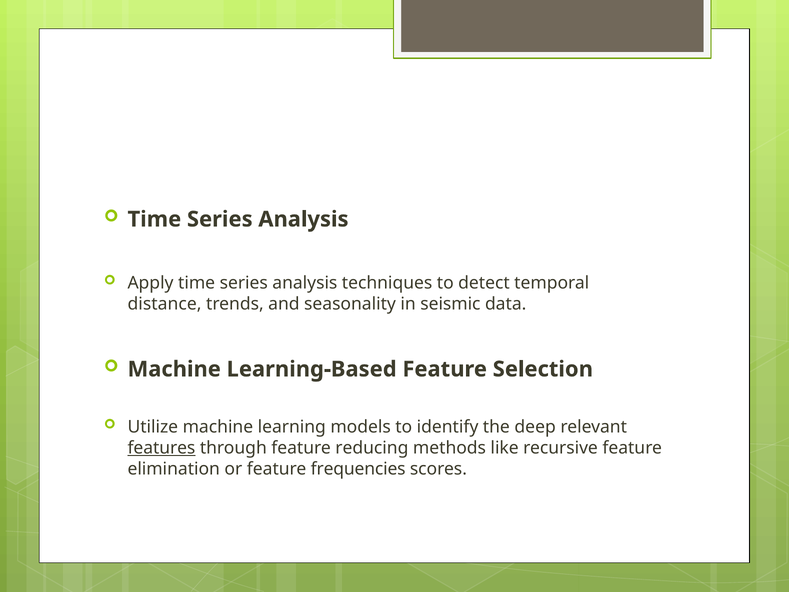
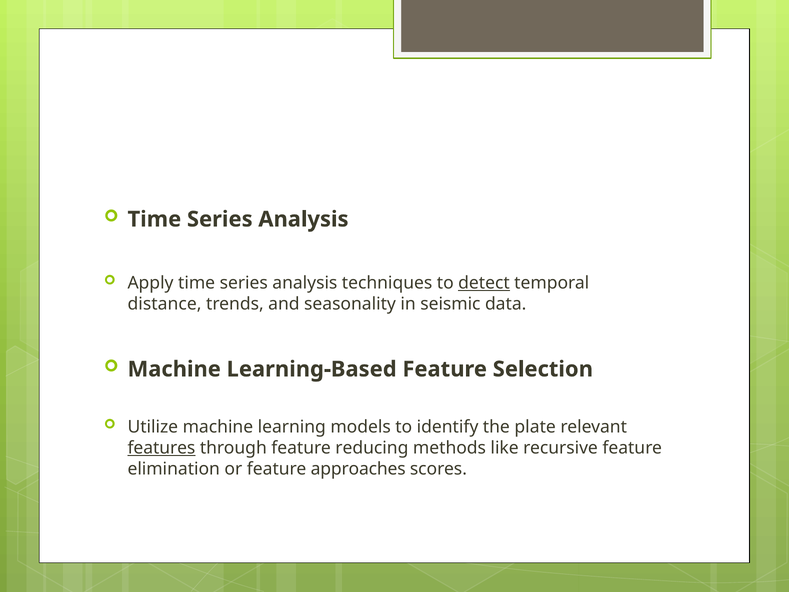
detect underline: none -> present (484, 283)
deep: deep -> plate (535, 427)
frequencies: frequencies -> approaches (358, 469)
